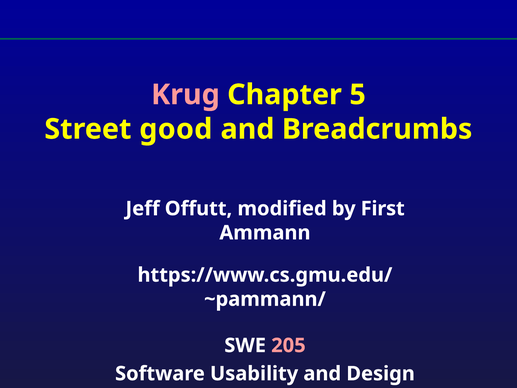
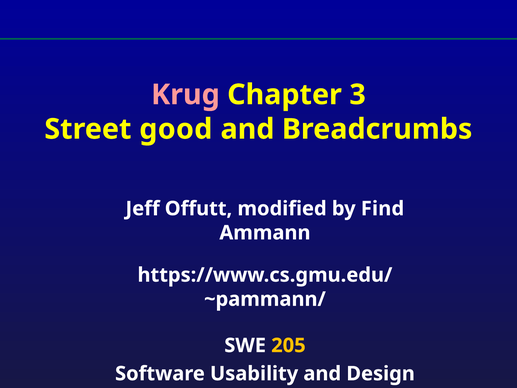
5: 5 -> 3 (358, 95)
First: First -> Find (382, 208)
205 colour: pink -> yellow (288, 345)
